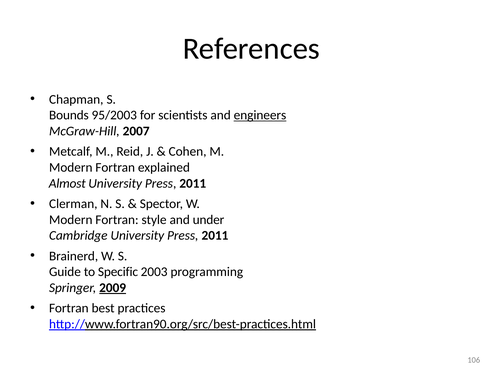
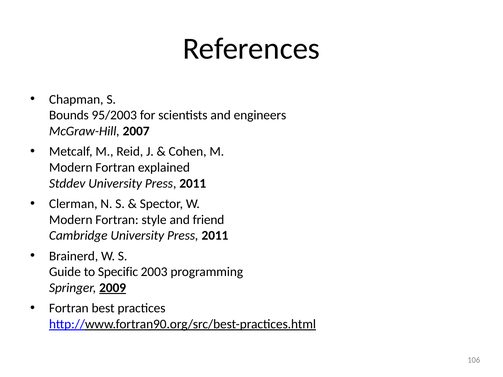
engineers underline: present -> none (260, 115)
Almost: Almost -> Stddev (67, 184)
under: under -> friend (208, 220)
